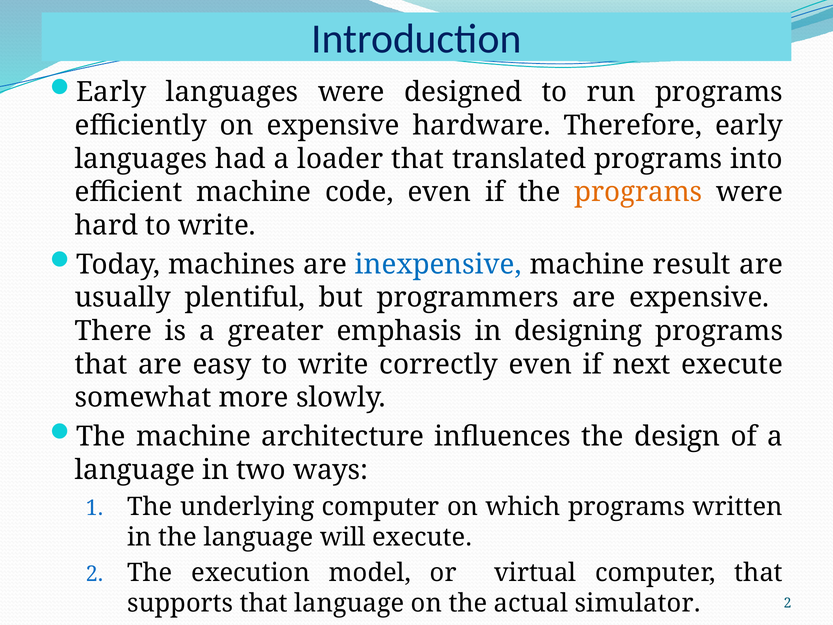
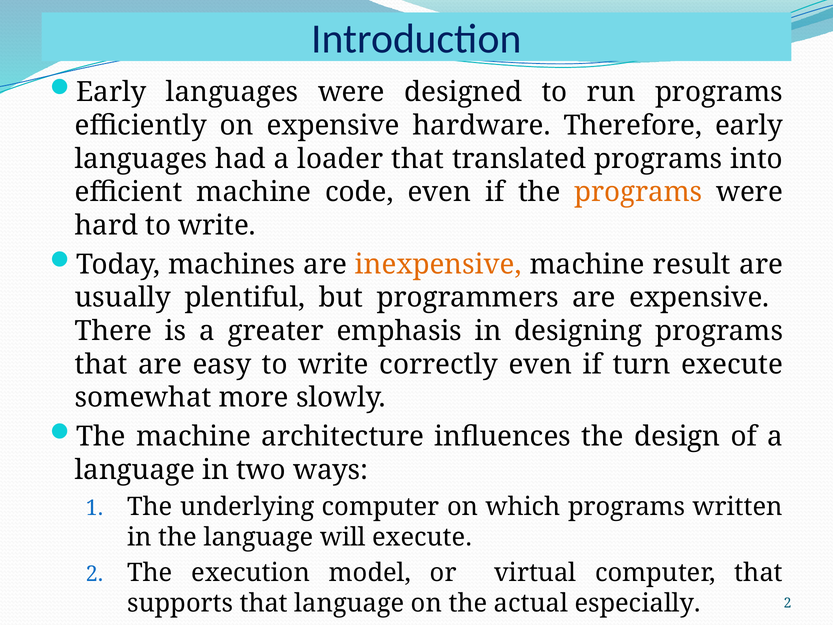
inexpensive colour: blue -> orange (438, 264)
next: next -> turn (642, 364)
simulator: simulator -> especially (638, 603)
